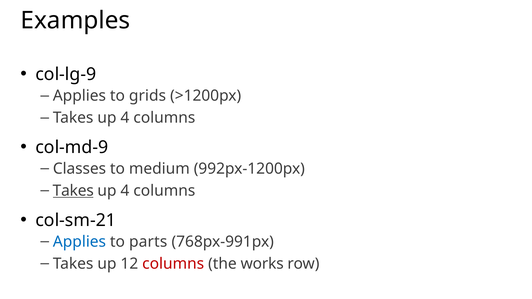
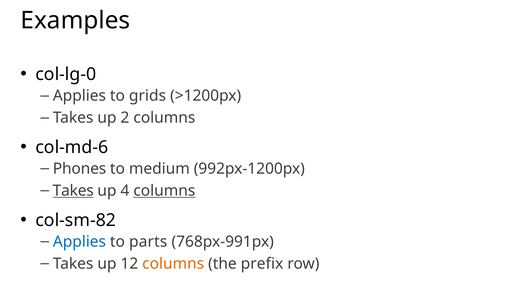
col-lg-9: col-lg-9 -> col-lg-0 (66, 74)
4: 4 -> 2 (125, 118)
col-md-9: col-md-9 -> col-md-6 (72, 147)
Classes: Classes -> Phones (80, 169)
columns underline: none -> present (164, 191)
col-sm-21: col-sm-21 -> col-sm-82 (76, 220)
columns colour: red -> orange (173, 264)
works: works -> prefix (262, 264)
